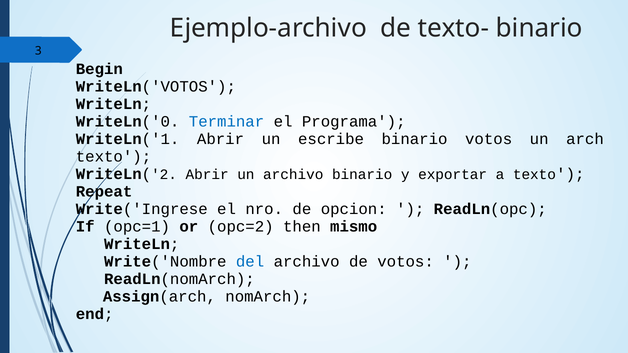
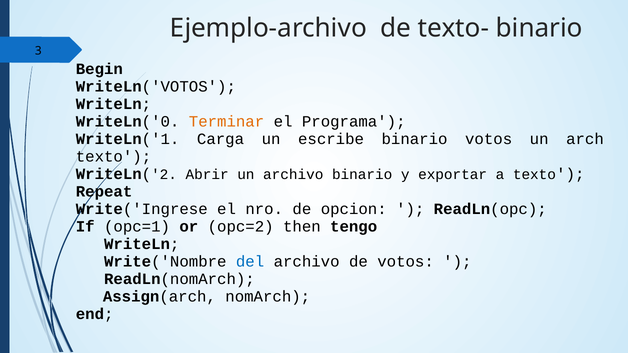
Terminar colour: blue -> orange (227, 121)
WriteLn('1 Abrir: Abrir -> Carga (221, 139)
mismo: mismo -> tengo (354, 227)
